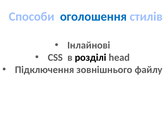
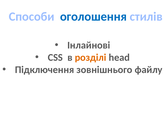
розділі colour: black -> orange (91, 58)
